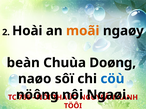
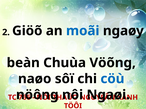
Hoài: Hoài -> Giöõ (27, 31)
moãi colour: orange -> blue (83, 31)
Doøng: Doøng -> Vöõng (113, 63)
